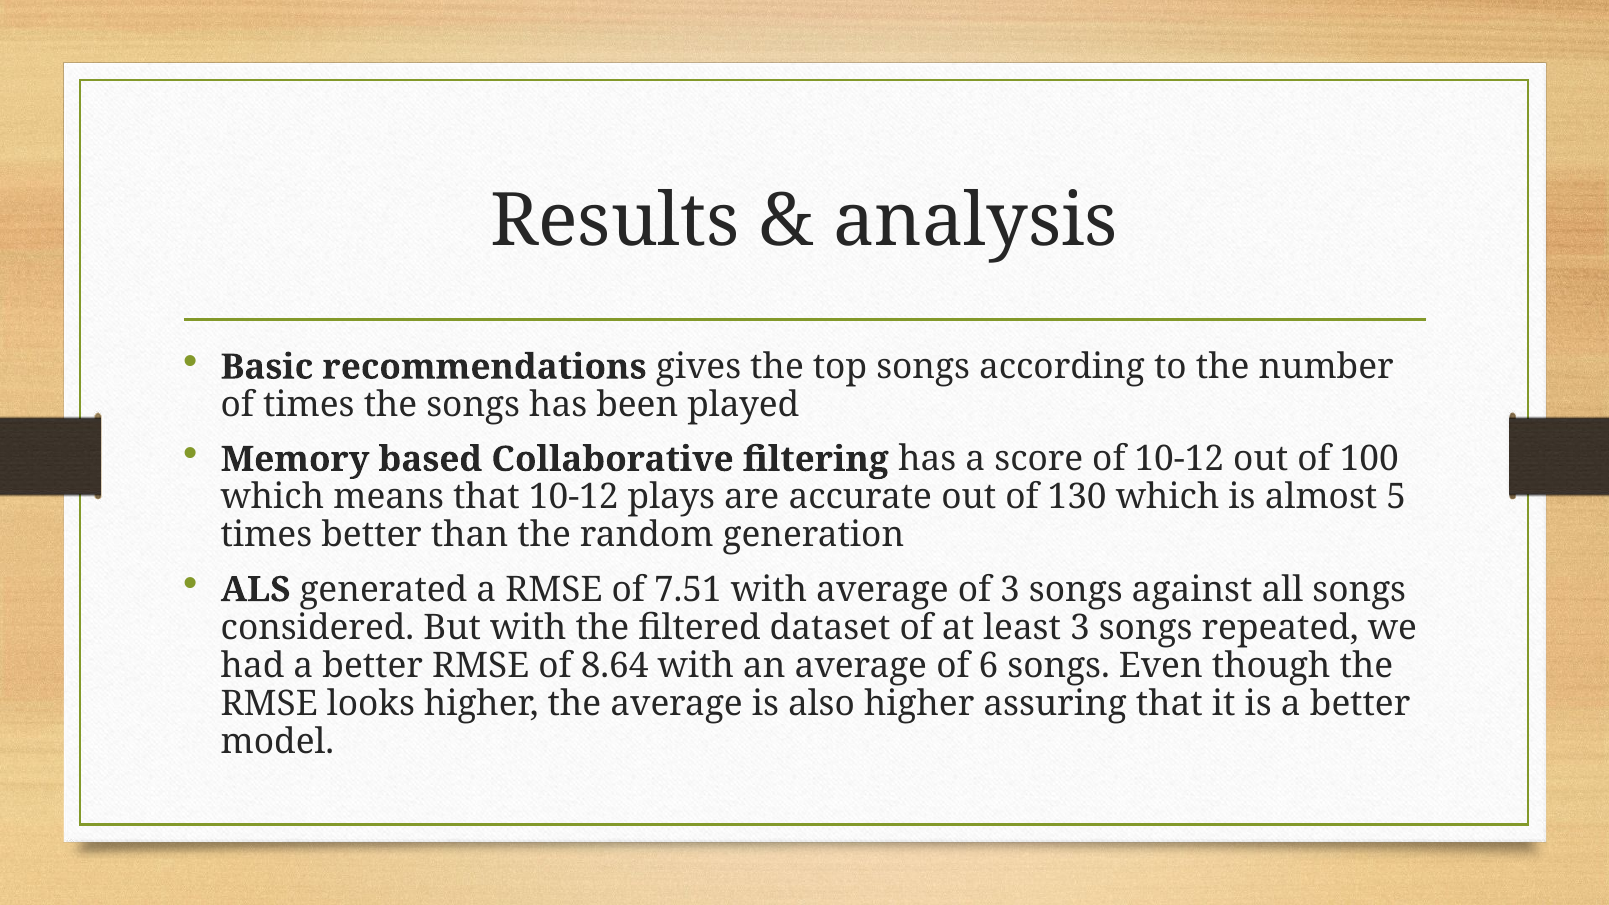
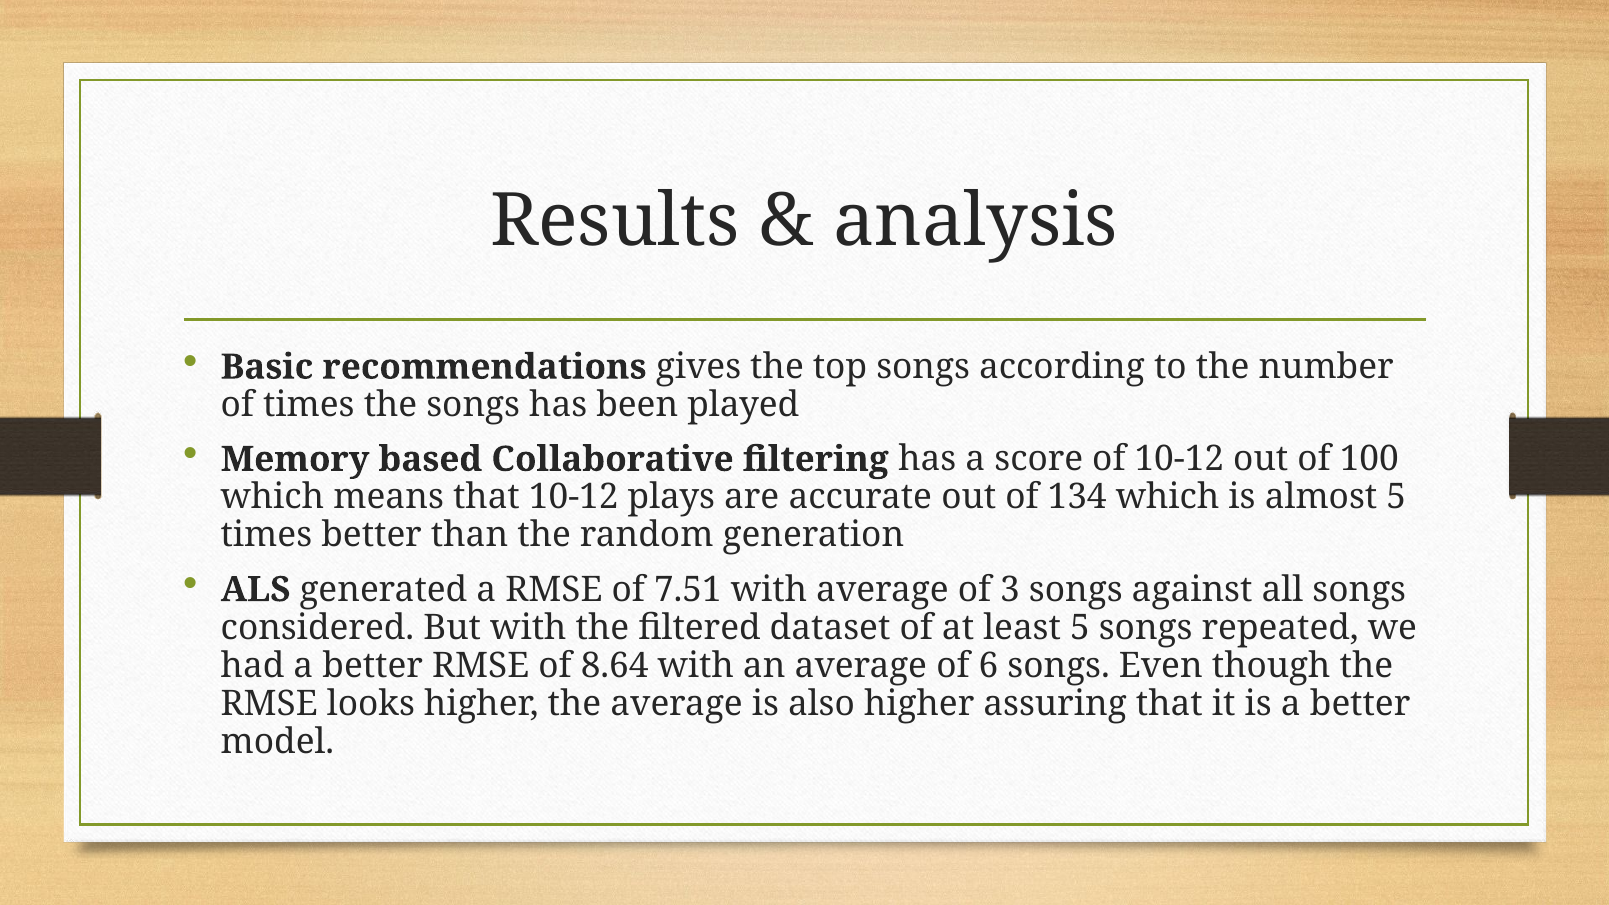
130: 130 -> 134 (1077, 497)
least 3: 3 -> 5 (1080, 628)
